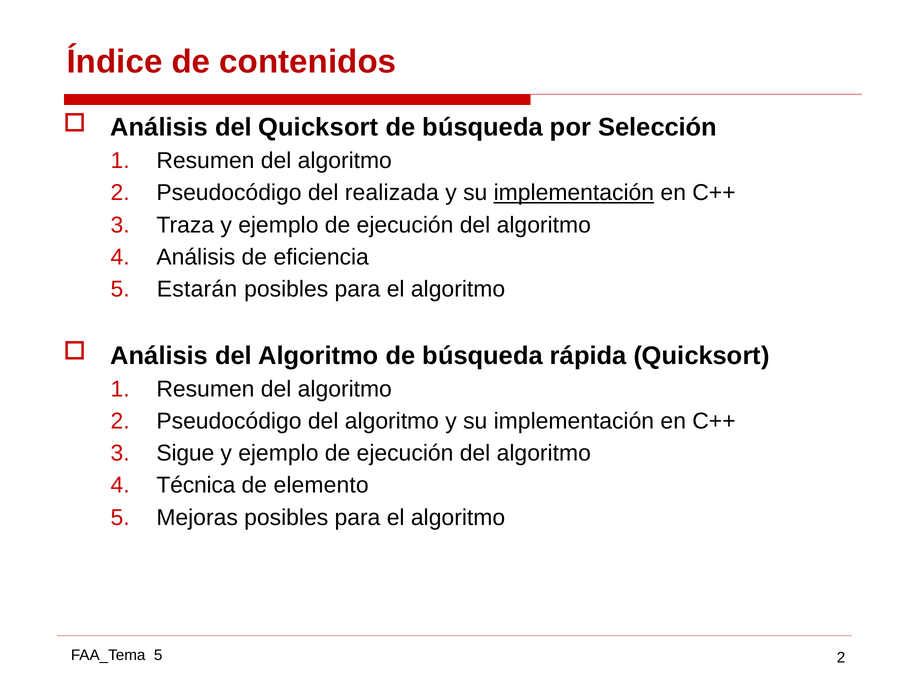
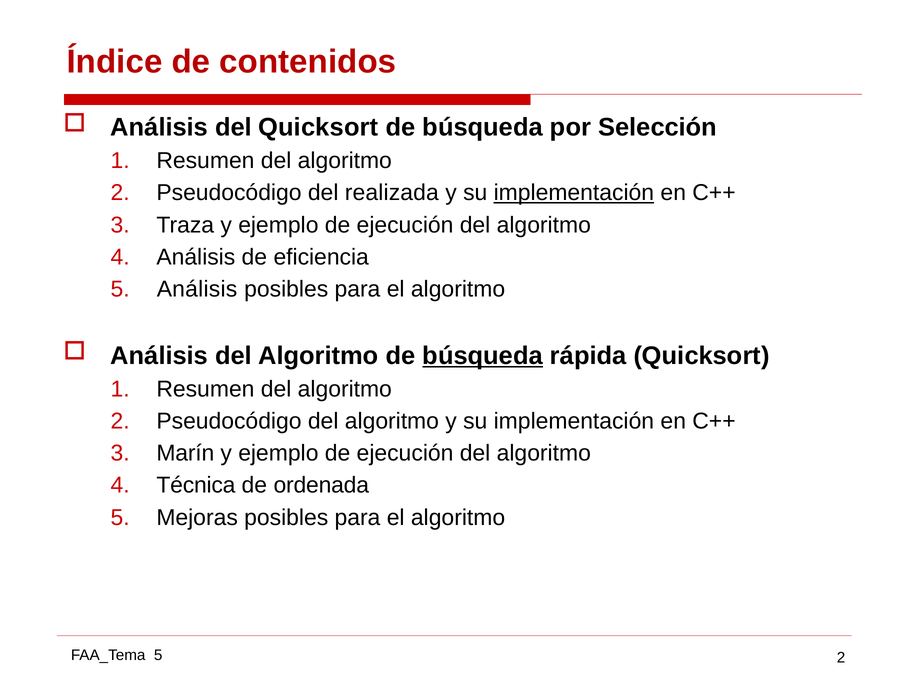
Estarán: Estarán -> Análisis (197, 289)
búsqueda underline: none -> present (483, 355)
Sigue: Sigue -> Marín (185, 453)
elemento: elemento -> ordenada (321, 485)
